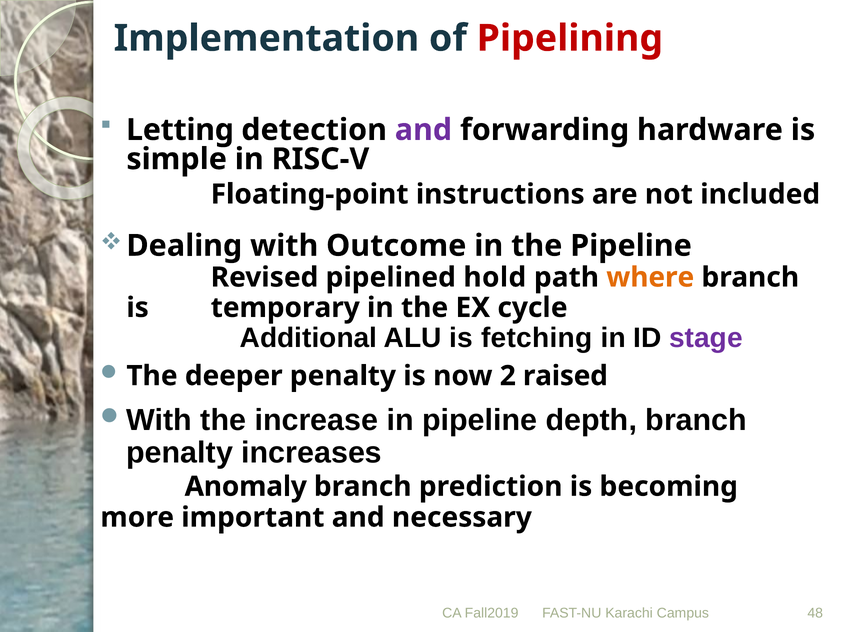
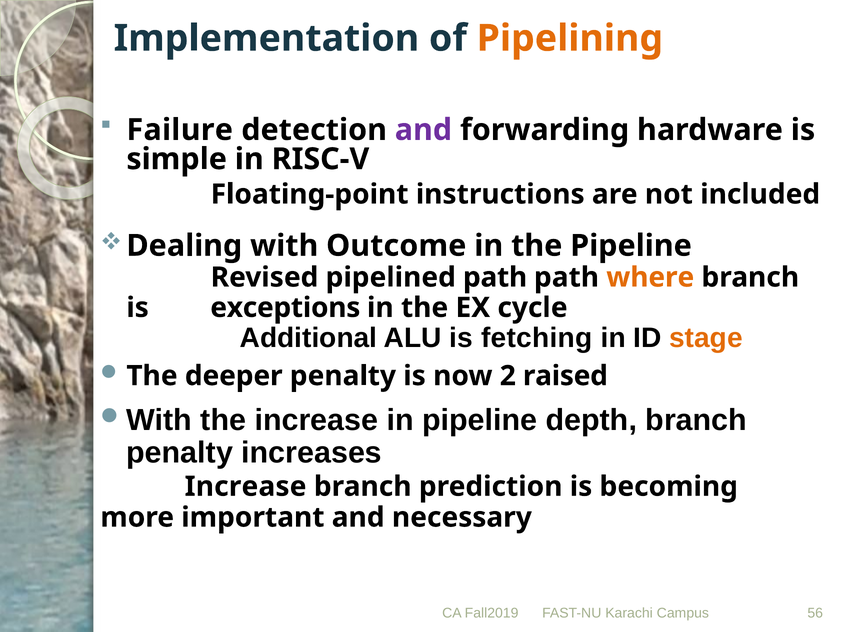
Pipelining colour: red -> orange (570, 38)
Letting: Letting -> Failure (180, 130)
pipelined hold: hold -> path (495, 277)
temporary: temporary -> exceptions (285, 308)
stage colour: purple -> orange (706, 338)
Anomaly: Anomaly -> Increase (246, 487)
48: 48 -> 56 (815, 614)
